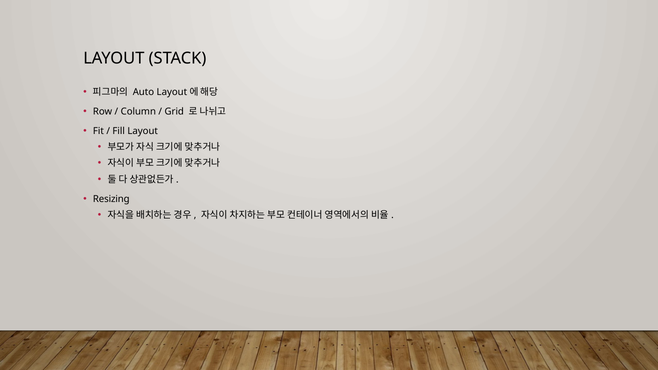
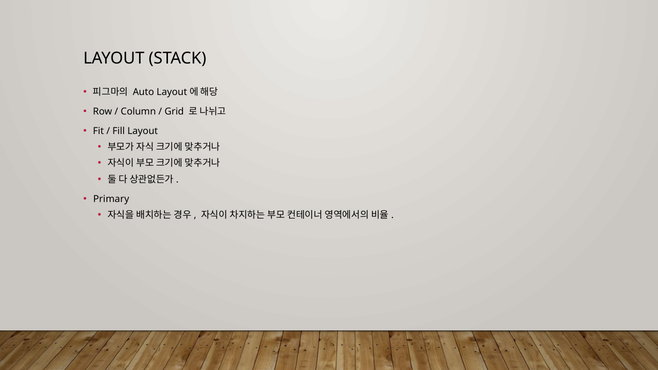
Resizing: Resizing -> Primary (111, 199)
